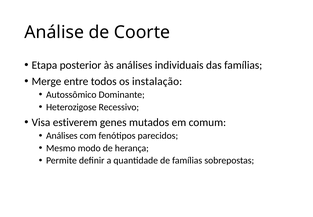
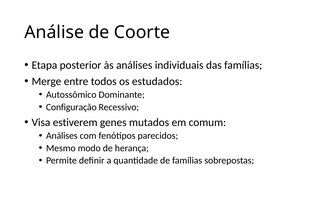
instalação: instalação -> estudados (157, 81)
Heterozigose: Heterozigose -> Configuração (71, 107)
